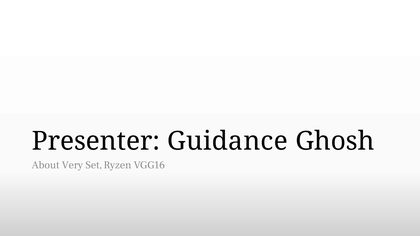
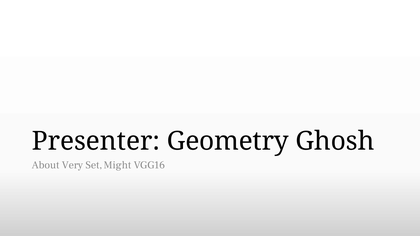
Guidance: Guidance -> Geometry (228, 141)
Ryzen: Ryzen -> Might (117, 165)
